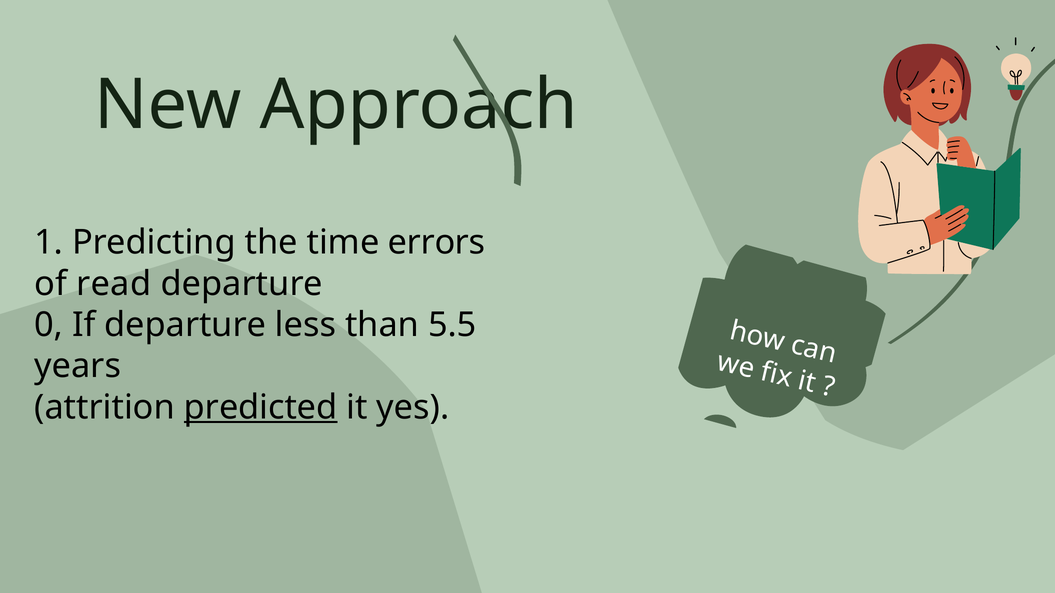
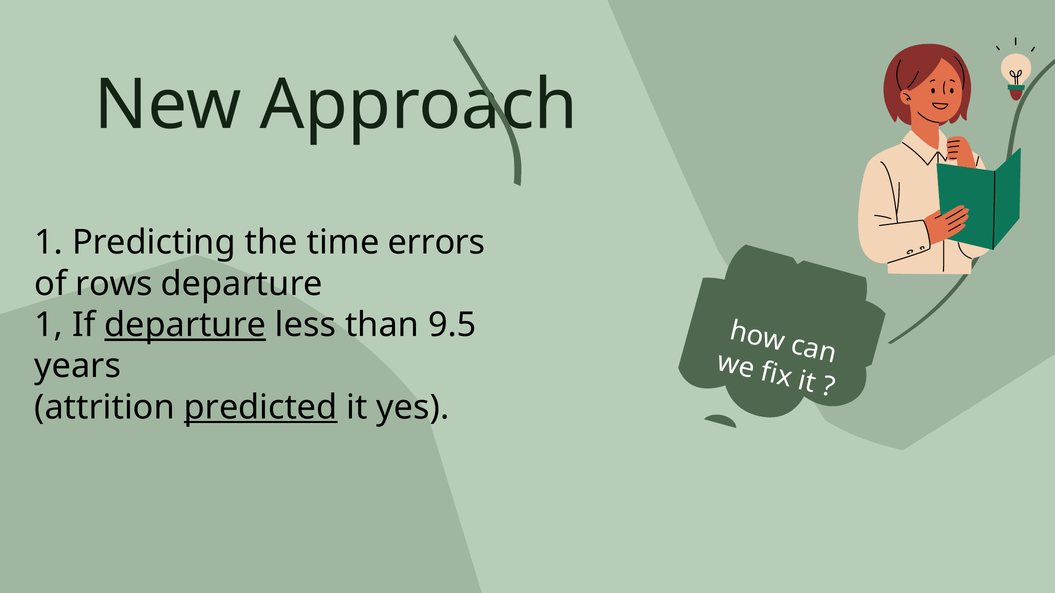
read: read -> rows (114, 284)
0: 0 -> 1 (49, 325)
departure underline: none -> present (185, 325)
5.5: 5.5 -> 9.5 (452, 325)
